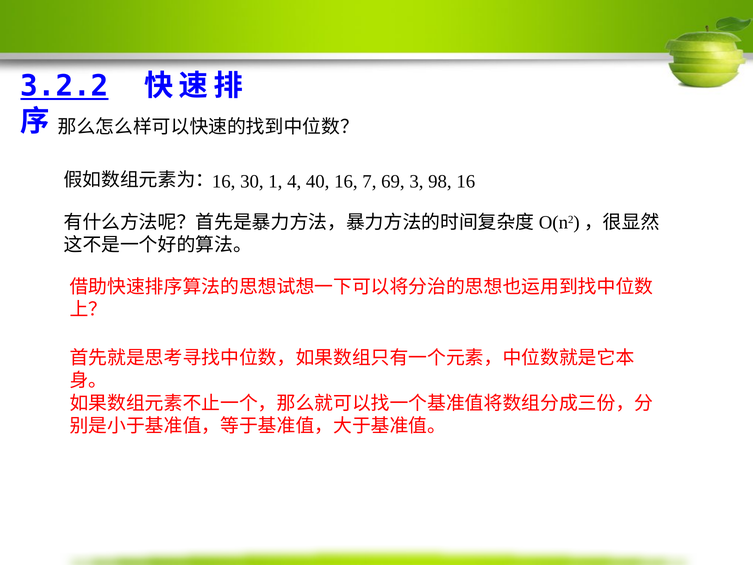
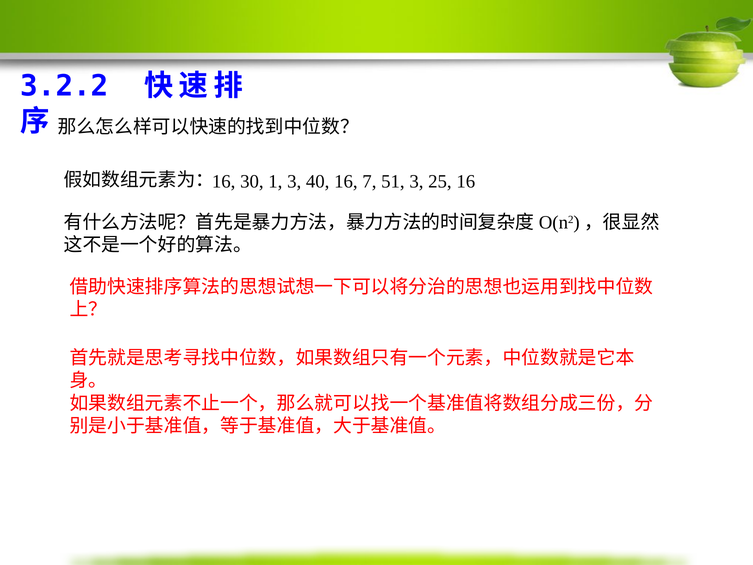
3.2.2 underline: present -> none (64, 86)
1 4: 4 -> 3 (294, 181)
69: 69 -> 51 (393, 181)
98: 98 -> 25 (440, 181)
